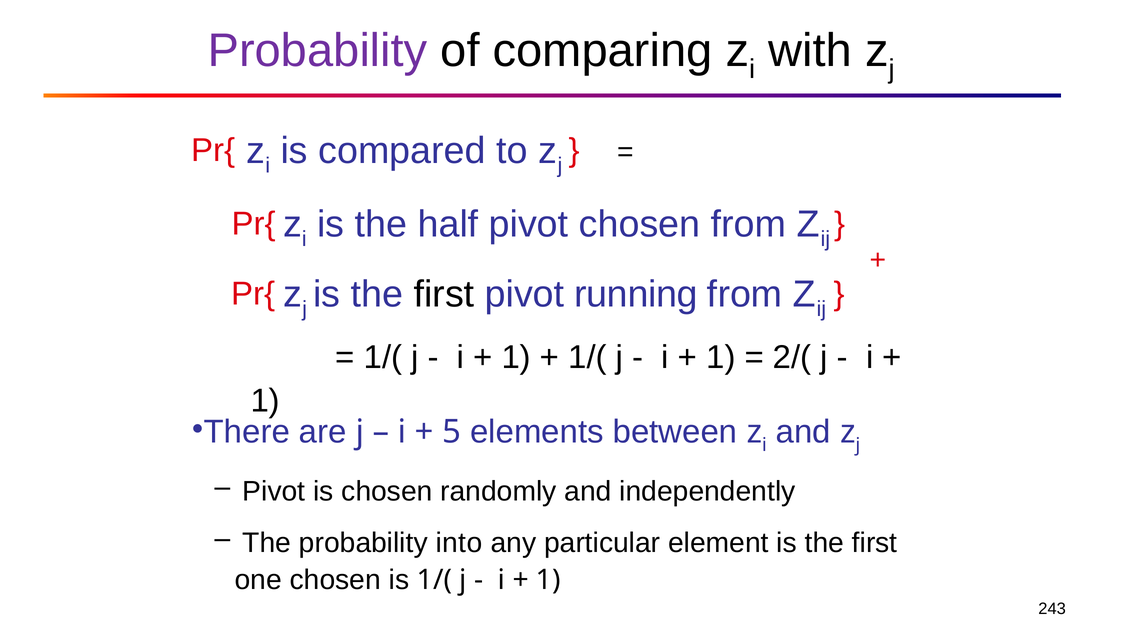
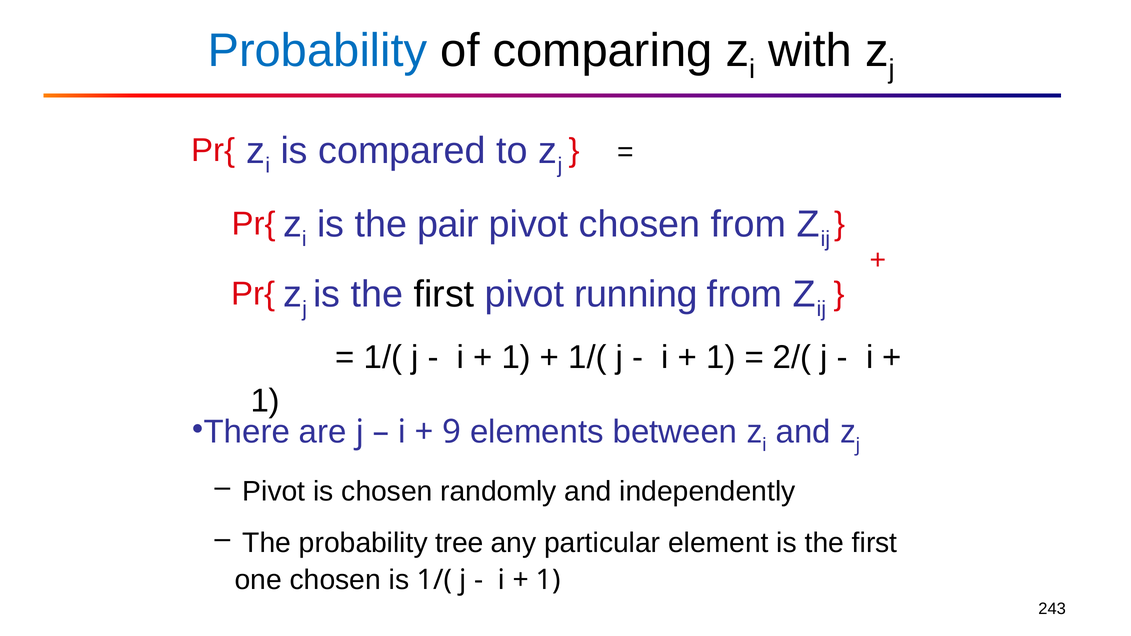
Probability colour: purple -> blue (318, 51)
half: half -> pair (448, 224)
5: 5 -> 9 (452, 432)
into: into -> tree (459, 543)
